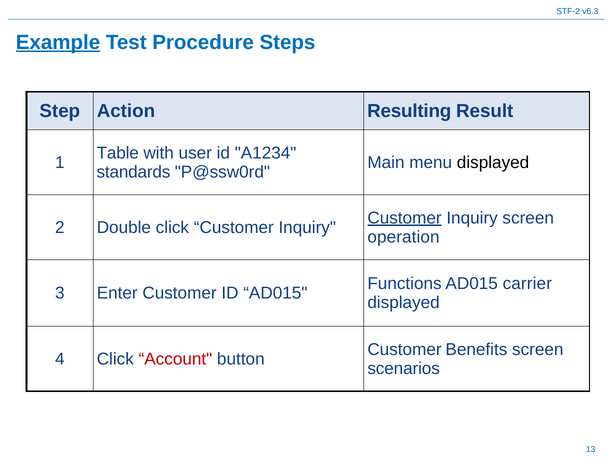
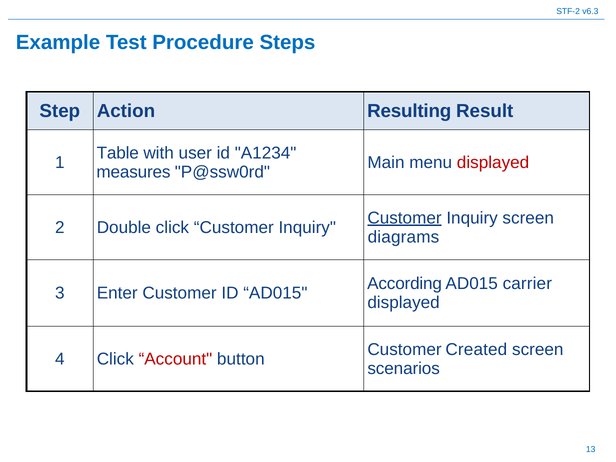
Example underline: present -> none (58, 43)
displayed colour: black -> red (493, 162)
standards: standards -> measures (133, 172)
operation: operation -> diagrams (403, 237)
Functions: Functions -> According (405, 284)
Benefits: Benefits -> Created (476, 349)
